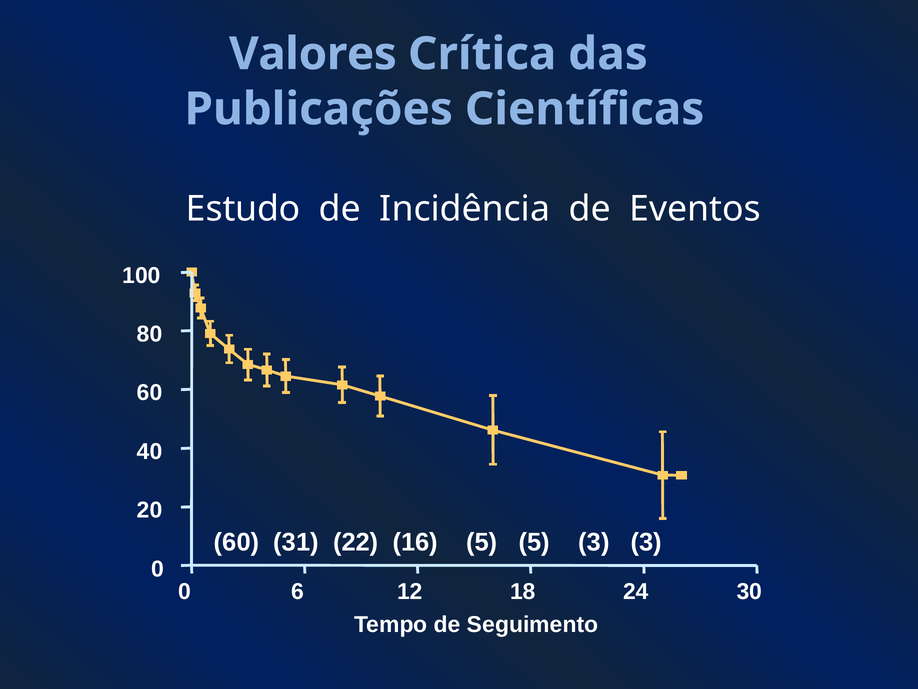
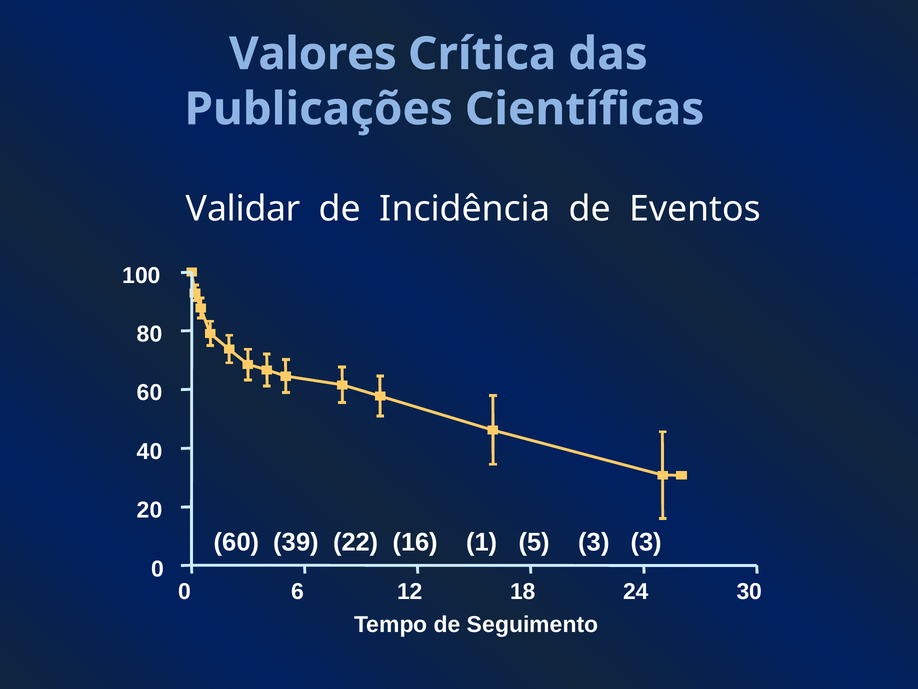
Estudo: Estudo -> Validar (243, 209)
31: 31 -> 39 (296, 542)
16 5: 5 -> 1 (482, 542)
